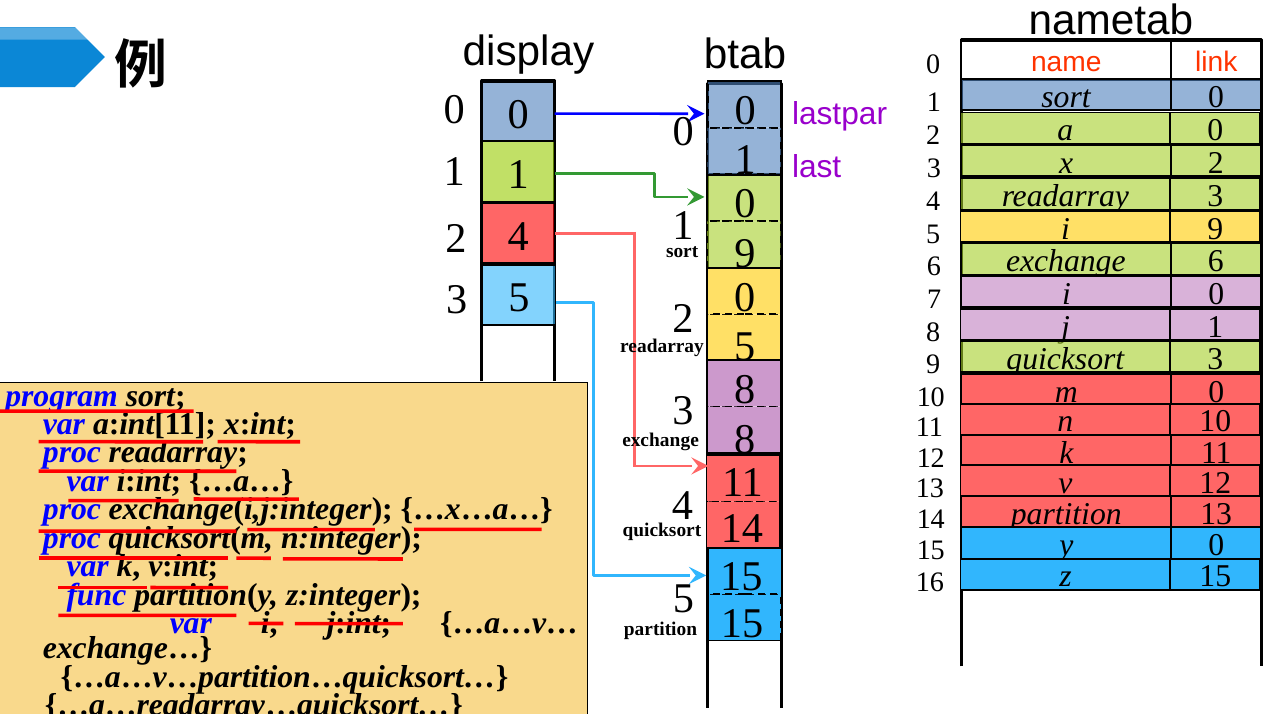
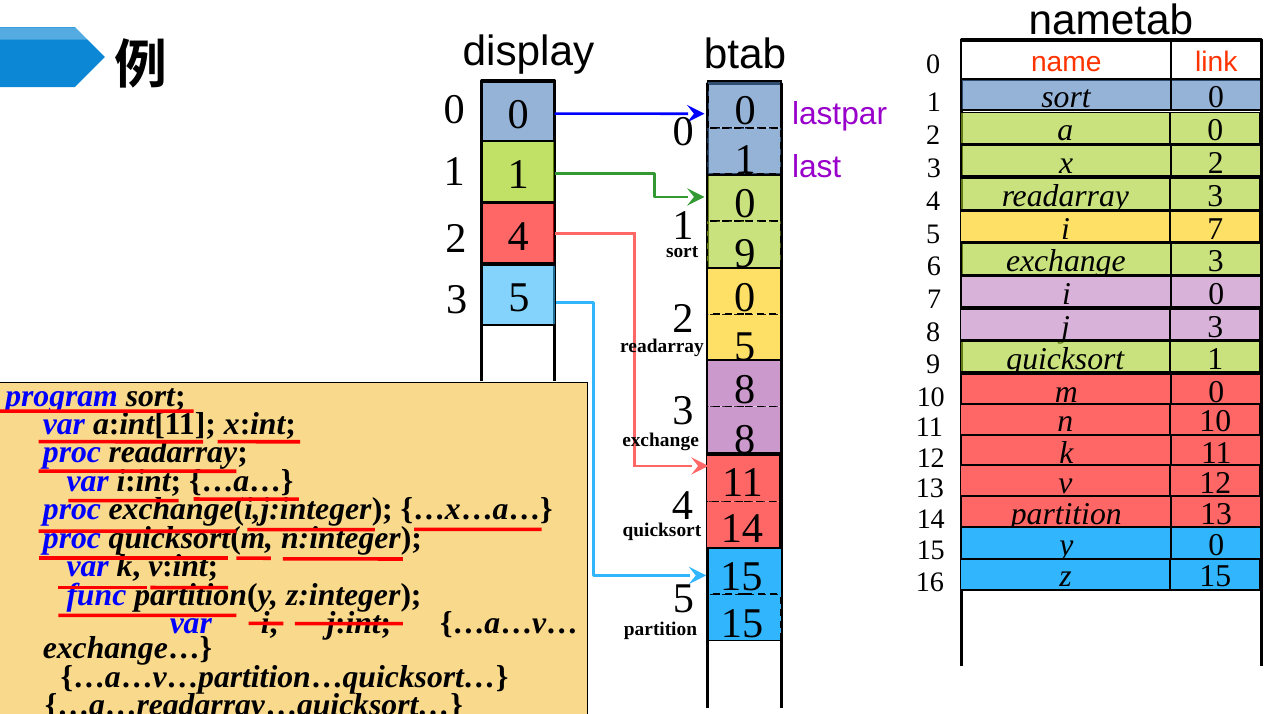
5 9: 9 -> 7 (1215, 229)
6 6: 6 -> 3 (1216, 261)
8 1: 1 -> 3 (1215, 327)
9 3: 3 -> 1 (1215, 359)
